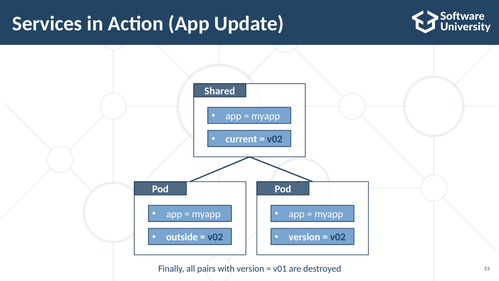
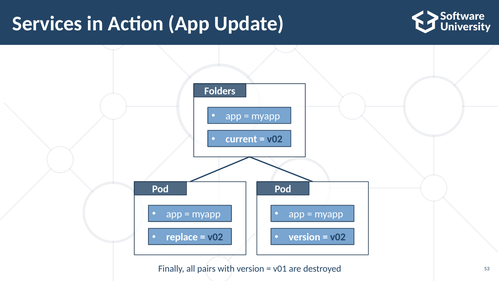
Shared: Shared -> Folders (220, 91)
outside: outside -> replace (182, 237)
